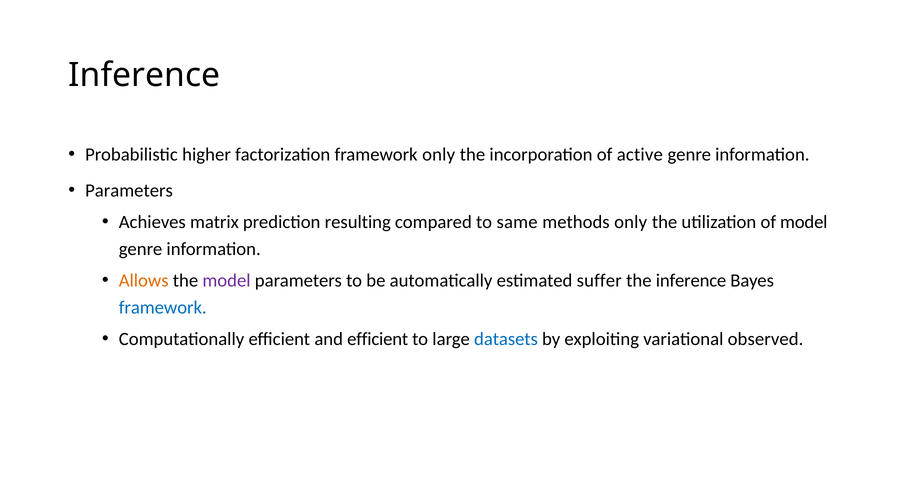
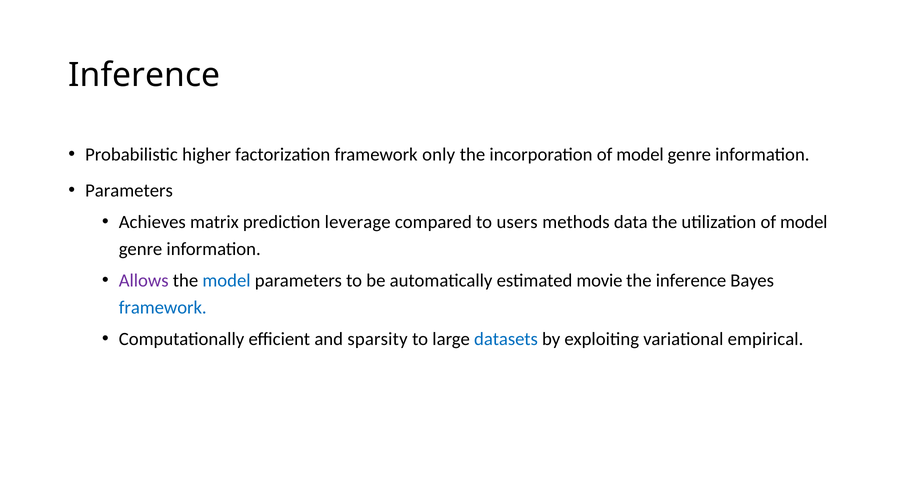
incorporation of active: active -> model (640, 155)
resulting: resulting -> leverage (358, 223)
same: same -> users (517, 223)
methods only: only -> data (631, 223)
Allows colour: orange -> purple (144, 281)
model colour: purple -> blue (227, 281)
suffer: suffer -> movie (599, 281)
and efficient: efficient -> sparsity (377, 339)
observed: observed -> empirical (766, 339)
